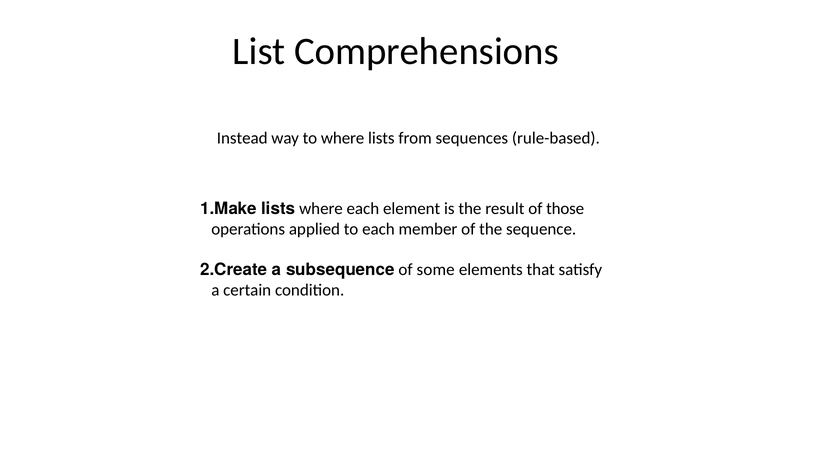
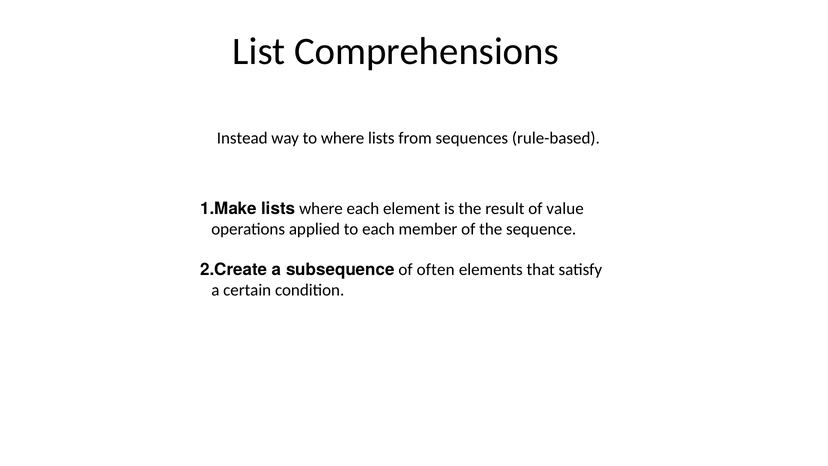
those: those -> value (565, 208)
some: some -> often (436, 270)
